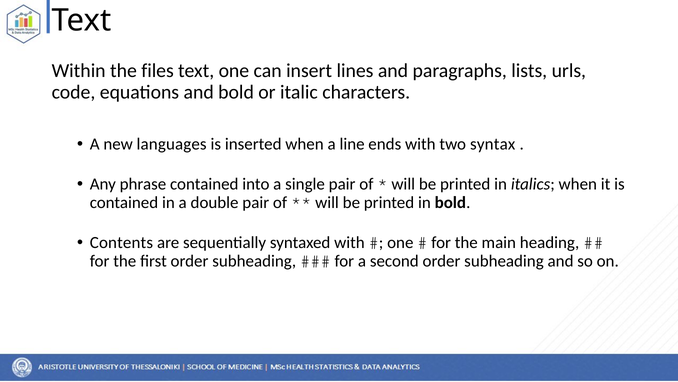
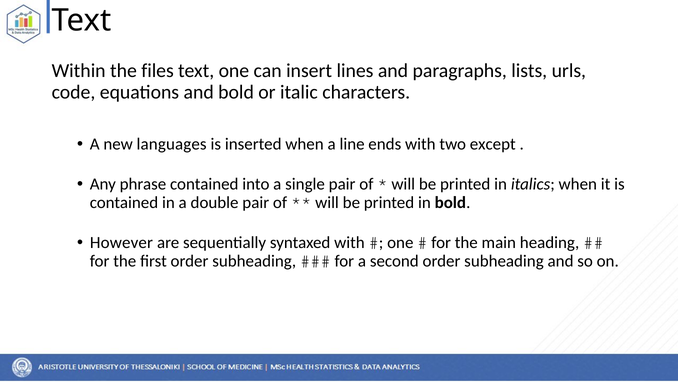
syntax: syntax -> except (493, 144)
Contents: Contents -> However (121, 242)
